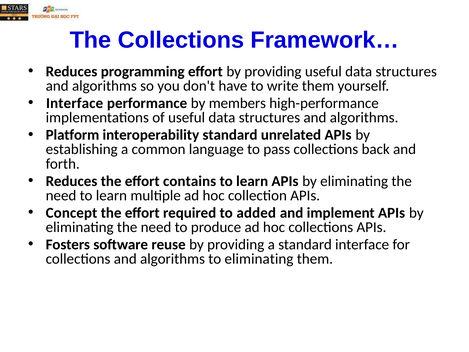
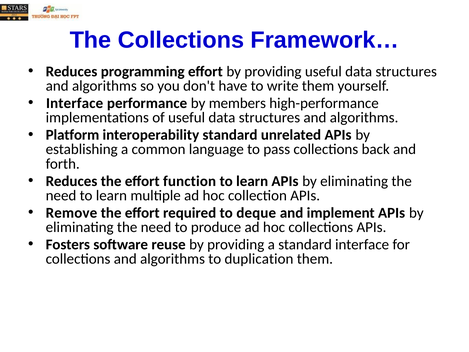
contains: contains -> function (190, 181)
Concept: Concept -> Remove (71, 213)
added: added -> deque (256, 213)
to eliminating: eliminating -> duplication (259, 259)
